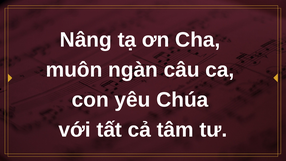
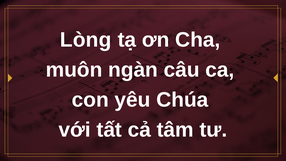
Nâng: Nâng -> Lòng (86, 40)
